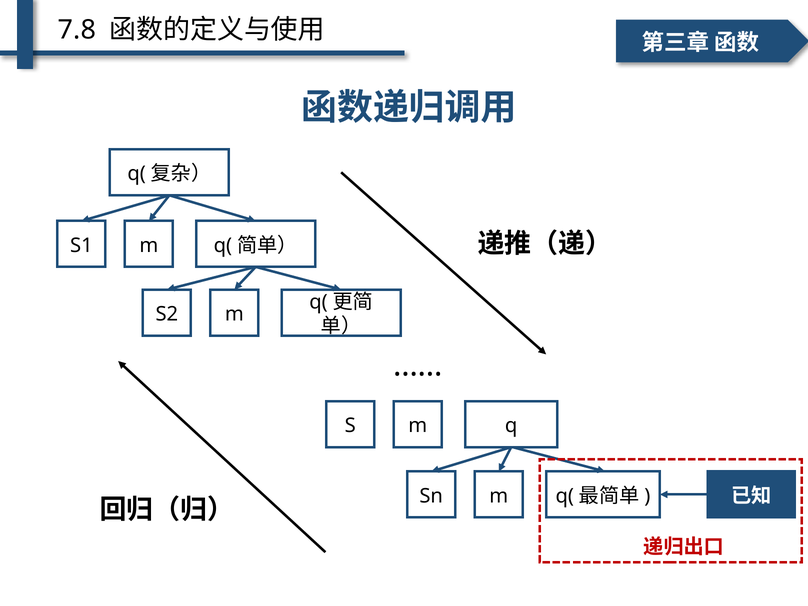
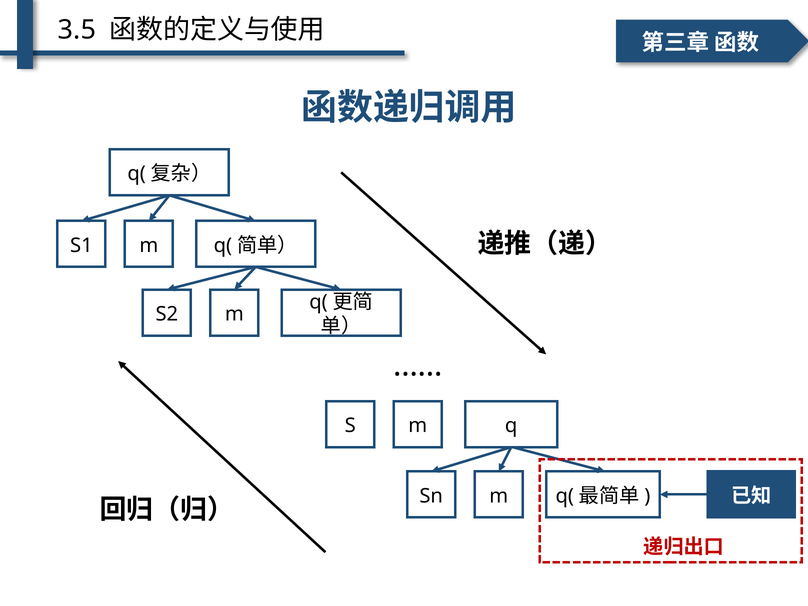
7.8: 7.8 -> 3.5 (77, 30)
